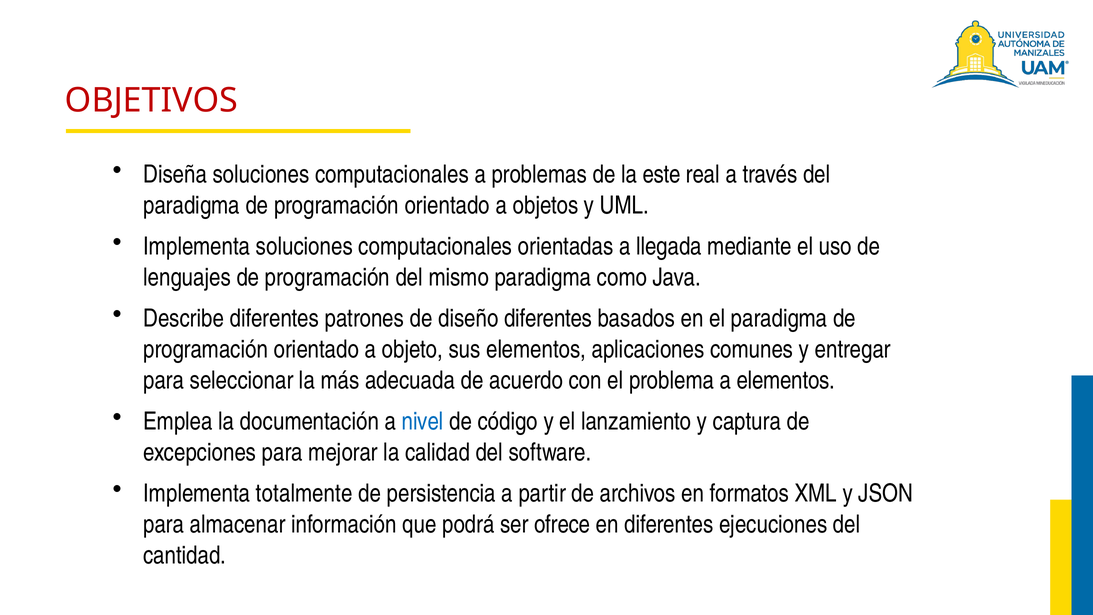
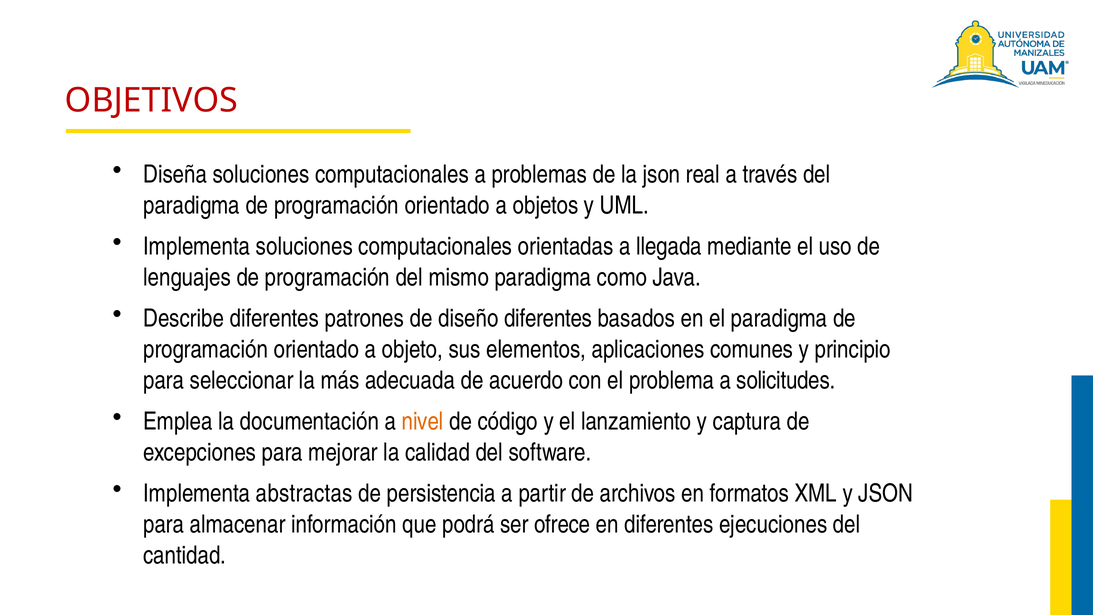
la este: este -> json (662, 175)
entregar: entregar -> principio (853, 349)
a elementos: elementos -> solicitudes (786, 380)
nivel colour: blue -> orange (423, 421)
totalmente: totalmente -> abstractas (304, 493)
